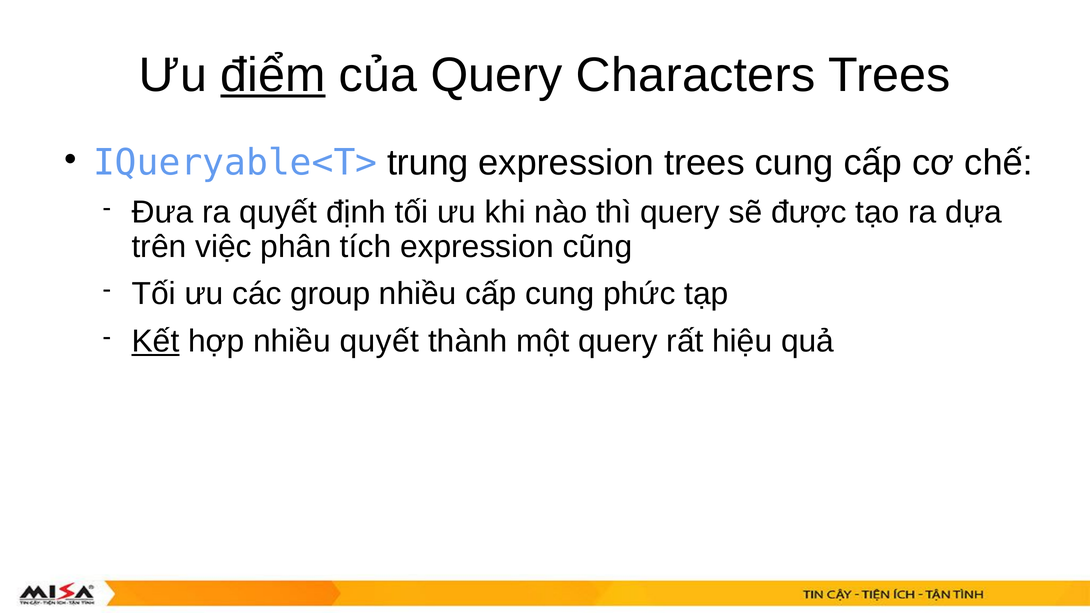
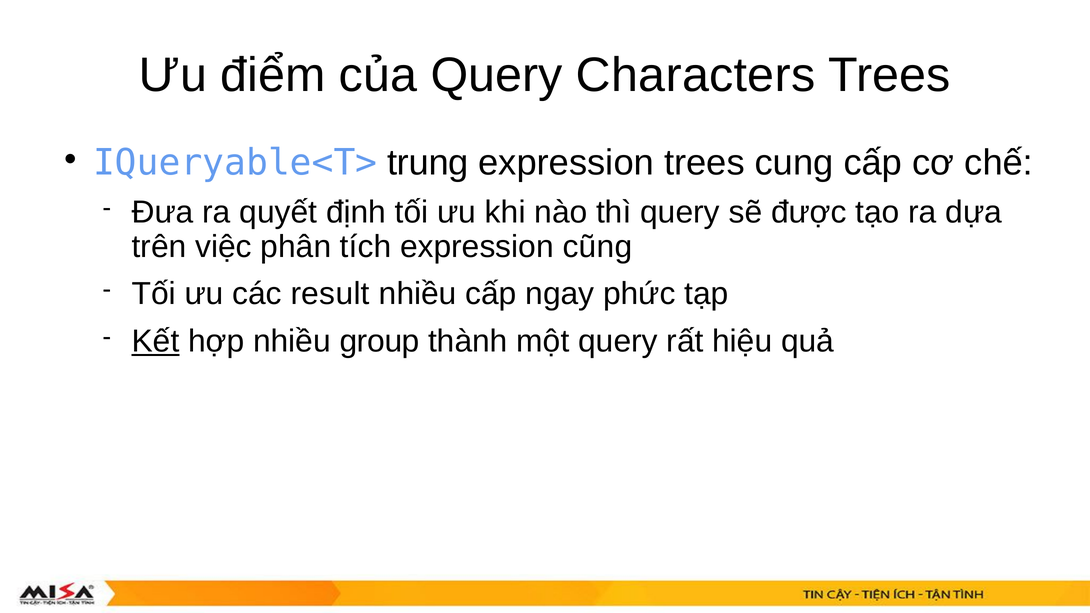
điểm underline: present -> none (273, 75)
group: group -> result (330, 294)
cấp cung: cung -> ngay (560, 294)
nhiều quyết: quyết -> group (380, 341)
